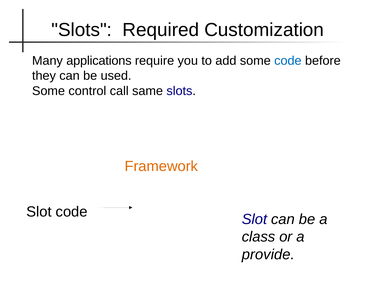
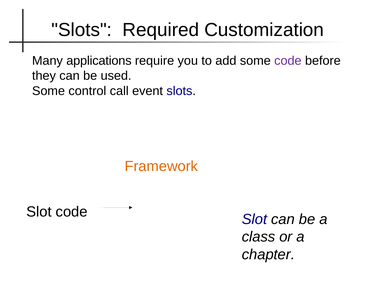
code colour: blue -> purple (288, 61)
same: same -> event (148, 91)
provide: provide -> chapter (268, 255)
